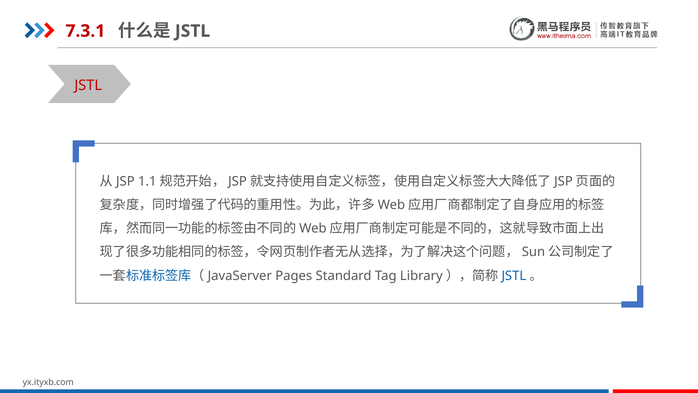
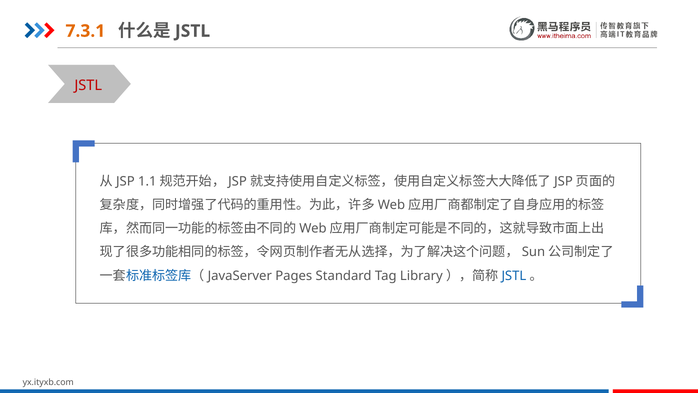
7.3.1 colour: red -> orange (85, 31)
